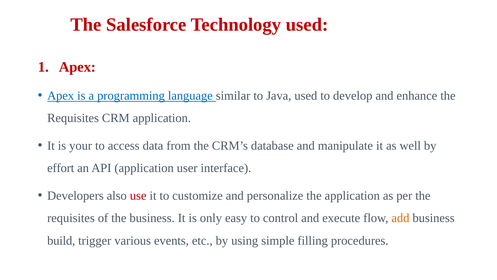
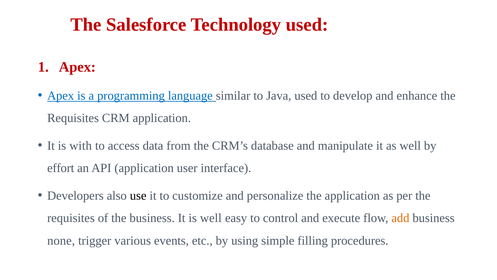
your: your -> with (81, 146)
use colour: red -> black (138, 195)
is only: only -> well (211, 218)
build: build -> none (61, 240)
